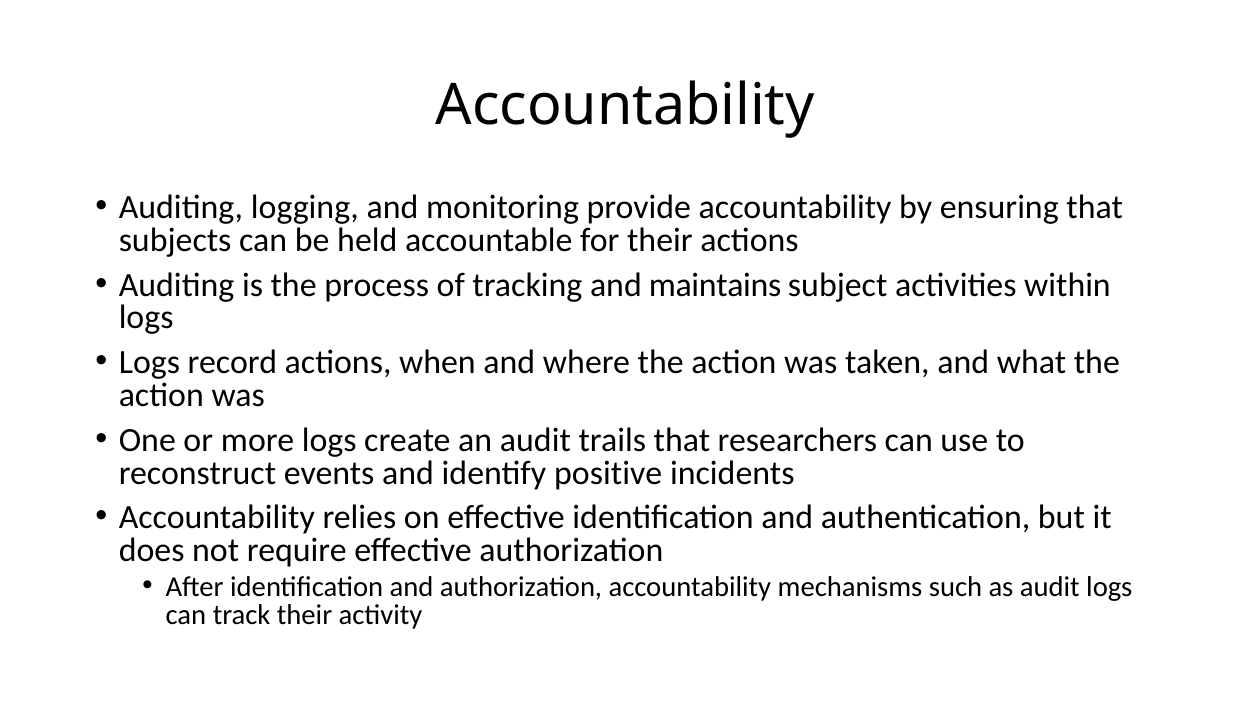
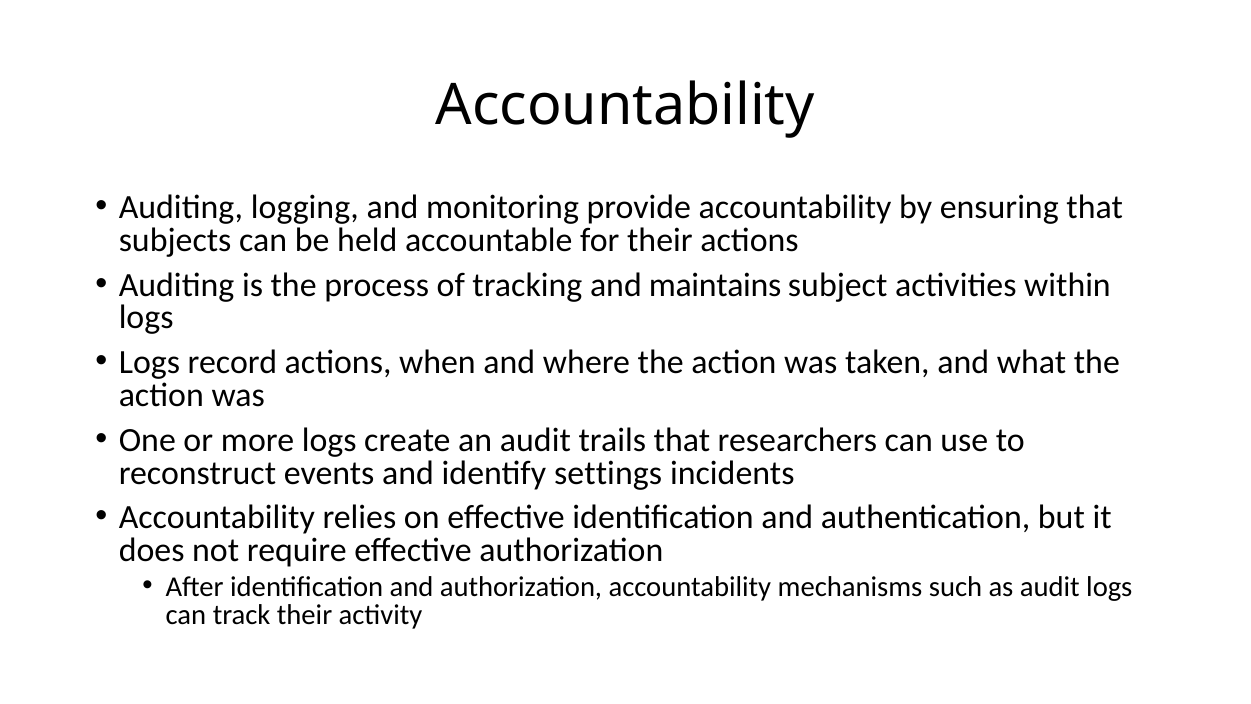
positive: positive -> settings (608, 473)
